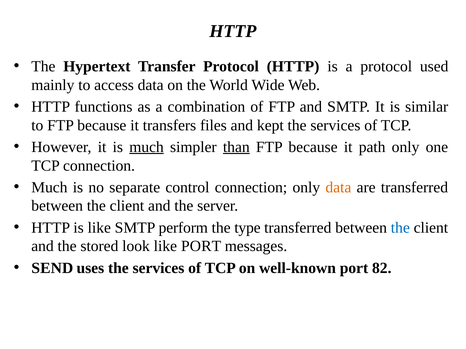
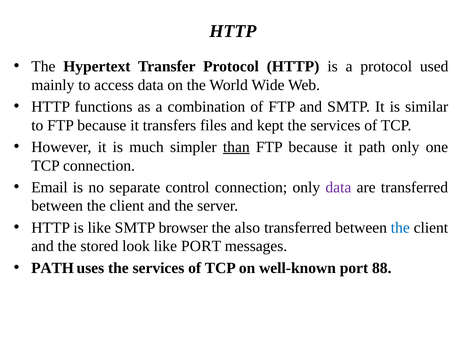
much underline: present -> none (147, 147)
Much: Much -> Email (49, 188)
data colour: orange -> purple (338, 188)
perform: perform -> browser (183, 228)
type: type -> also (247, 228)
SEND: SEND -> PATH (53, 268)
82: 82 -> 88 (382, 268)
